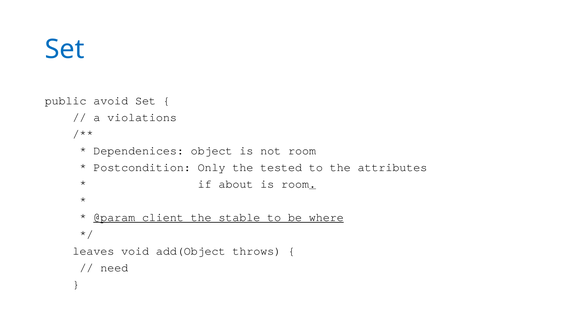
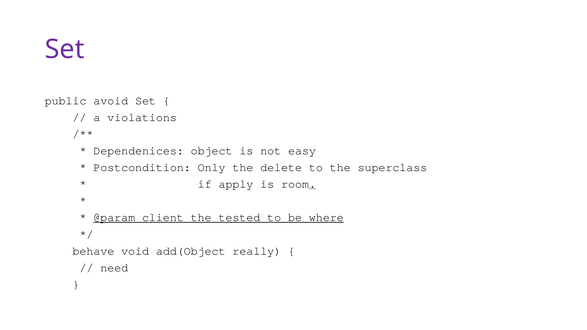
Set colour: blue -> purple (65, 49)
not room: room -> easy (302, 151)
tested: tested -> delete (281, 167)
attributes: attributes -> superclass (392, 167)
about: about -> apply (236, 184)
stable: stable -> tested (239, 218)
leaves: leaves -> behave (93, 251)
throws: throws -> really (257, 251)
